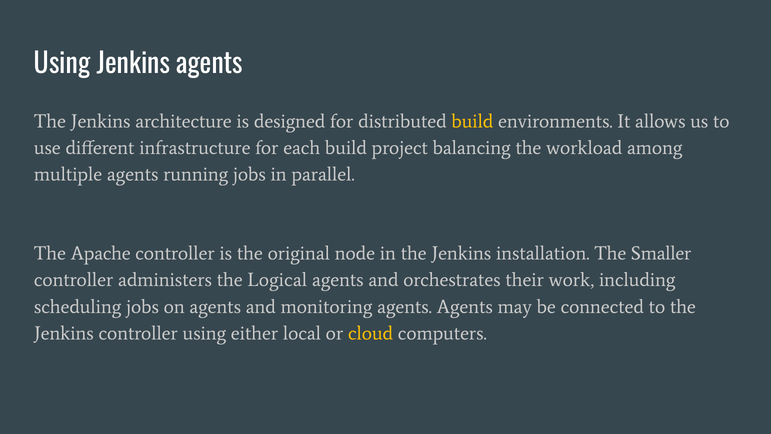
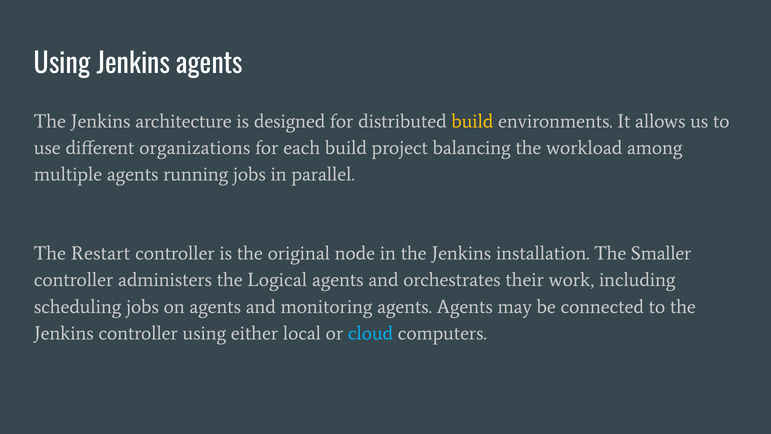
infrastructure: infrastructure -> organizations (195, 148)
Apache: Apache -> Restart (100, 253)
cloud colour: yellow -> light blue (371, 333)
